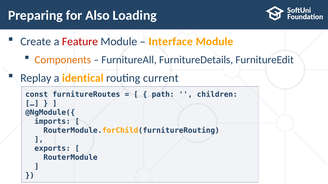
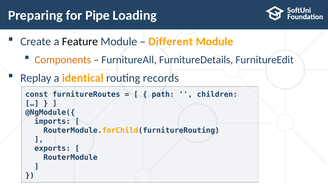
Also: Also -> Pipe (98, 16)
Feature colour: red -> black (80, 42)
Interface: Interface -> Different (171, 42)
current: current -> records (161, 78)
